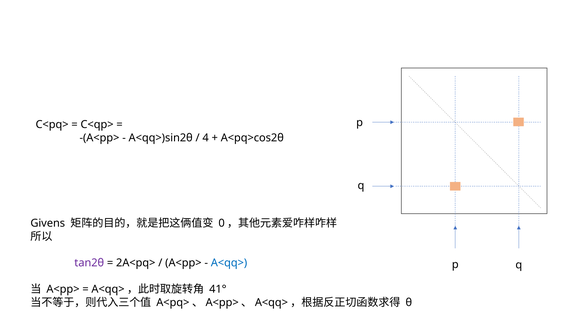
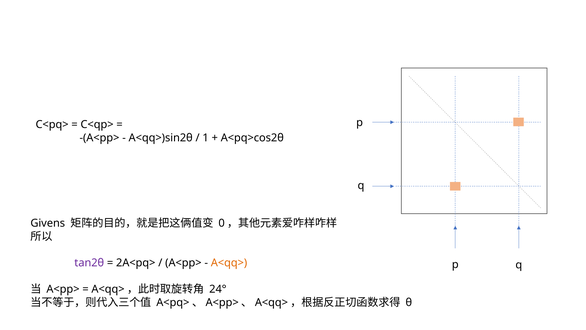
4: 4 -> 1 (206, 138)
A<qq> colour: blue -> orange (229, 263)
41°: 41° -> 24° (218, 289)
